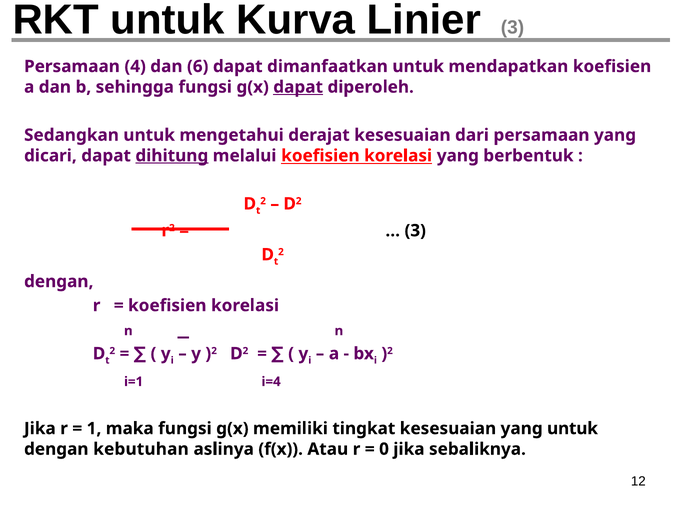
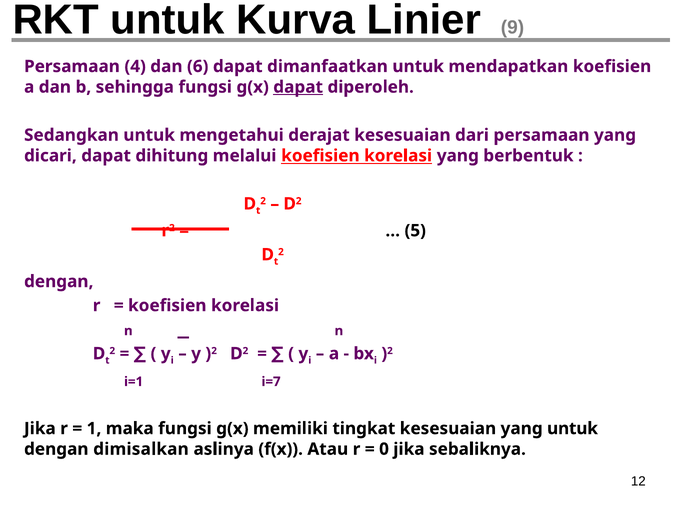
3: 3 -> 9 (512, 28)
dihitung underline: present -> none (172, 156)
3: 3 -> 5 (415, 231)
i=4: i=4 -> i=7 (271, 382)
kebutuhan: kebutuhan -> dimisalkan (141, 449)
